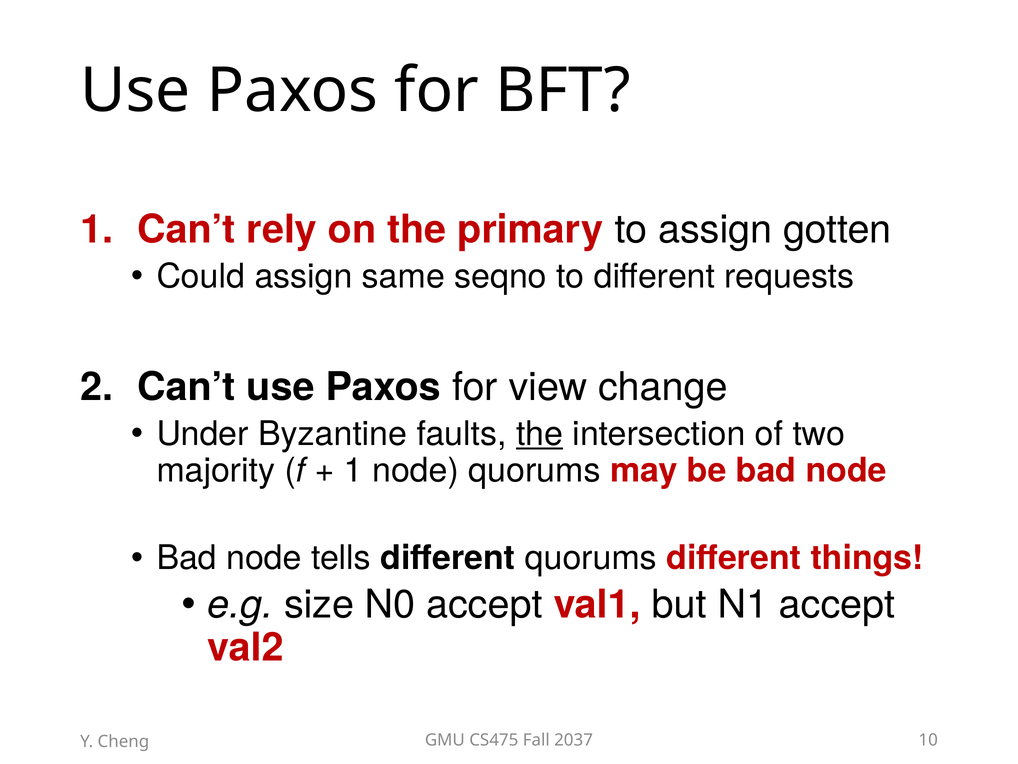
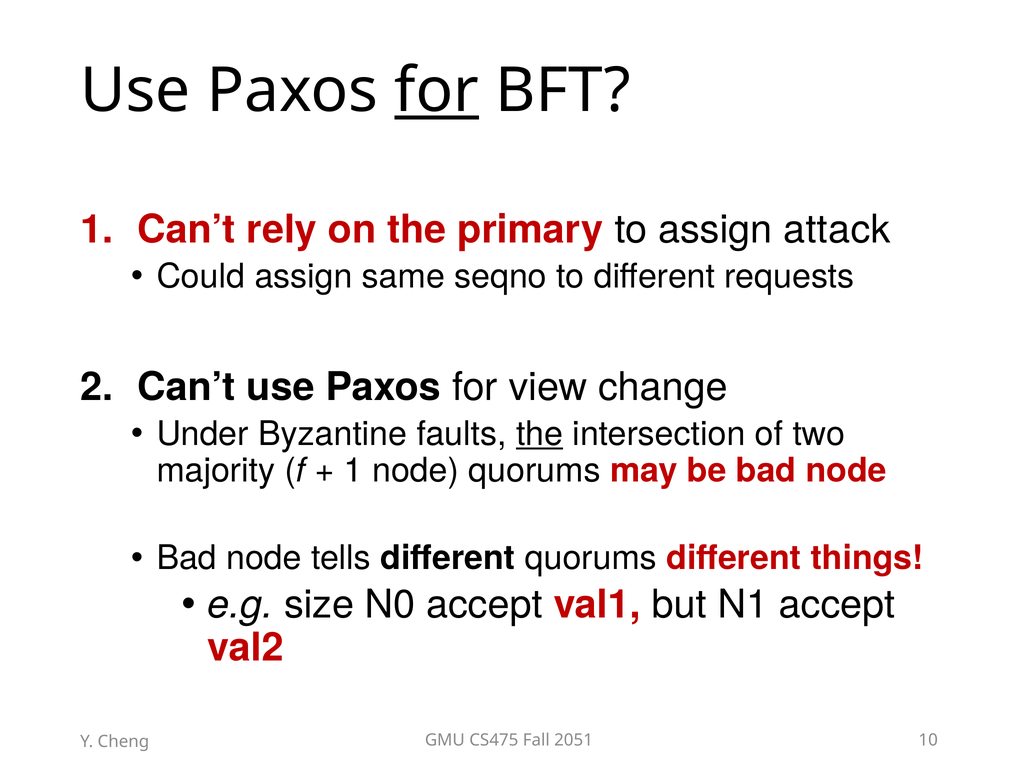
for underline: none -> present (437, 91)
gotten: gotten -> attack (837, 229)
2037: 2037 -> 2051 (574, 740)
